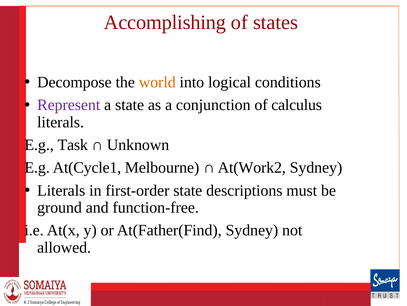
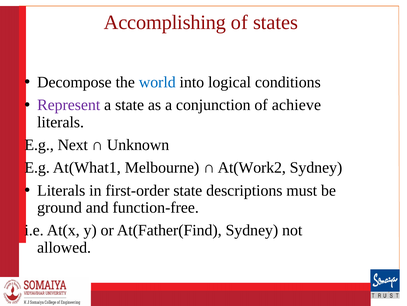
world colour: orange -> blue (157, 82)
calculus: calculus -> achieve (296, 105)
Task: Task -> Next (73, 145)
At(Cycle1: At(Cycle1 -> At(What1 (87, 167)
